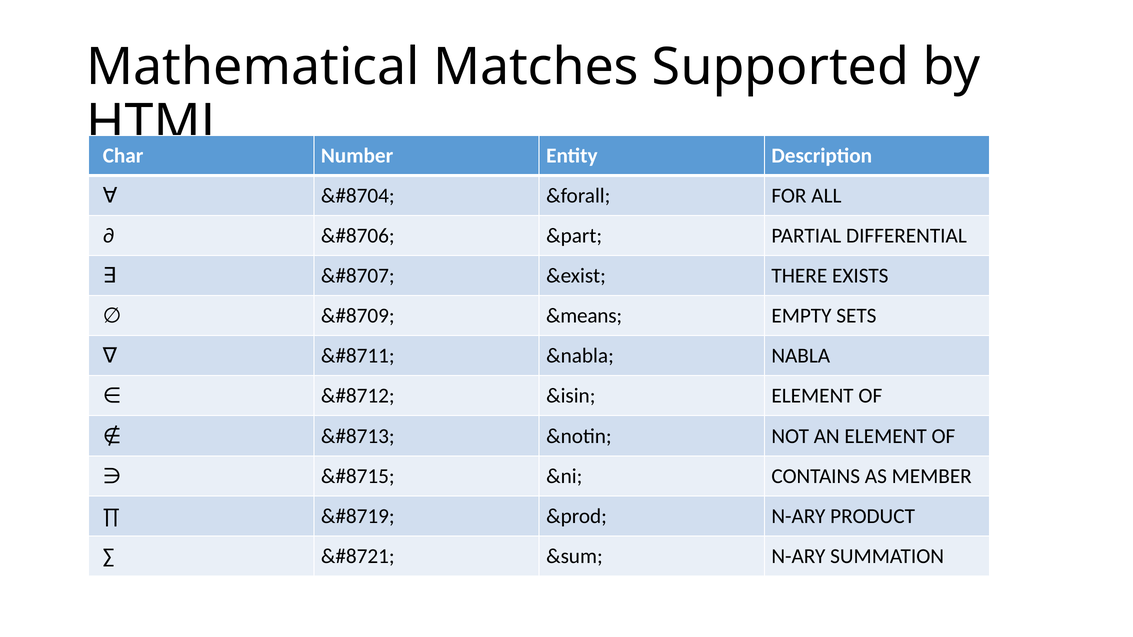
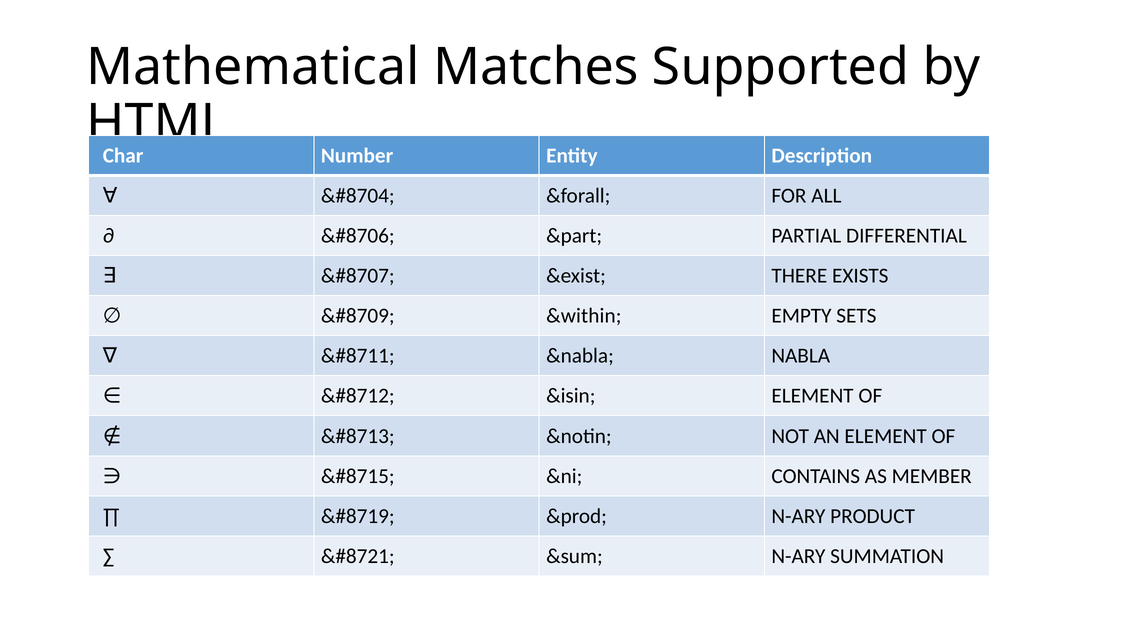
&means: &means -> &within (584, 316)
